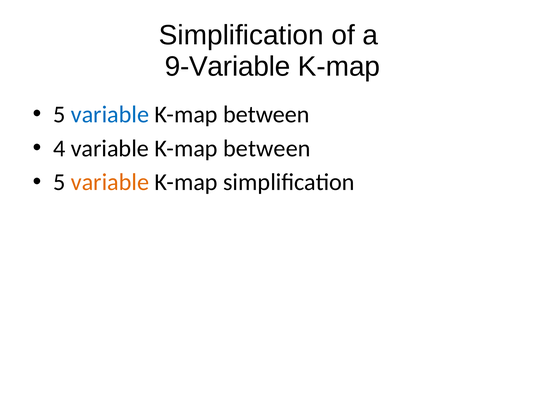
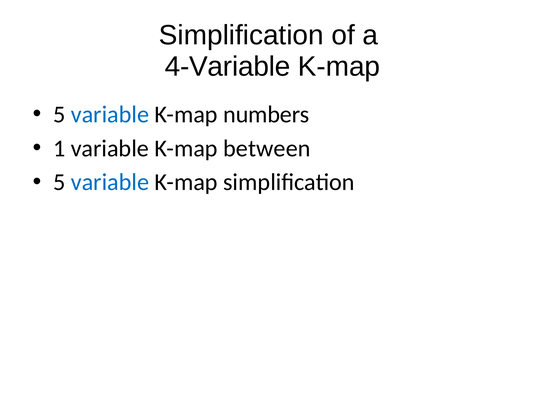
9-Variable: 9-Variable -> 4-Variable (228, 67)
between: between -> numbers (266, 114)
4: 4 -> 1 (59, 148)
variable colour: orange -> blue (110, 182)
